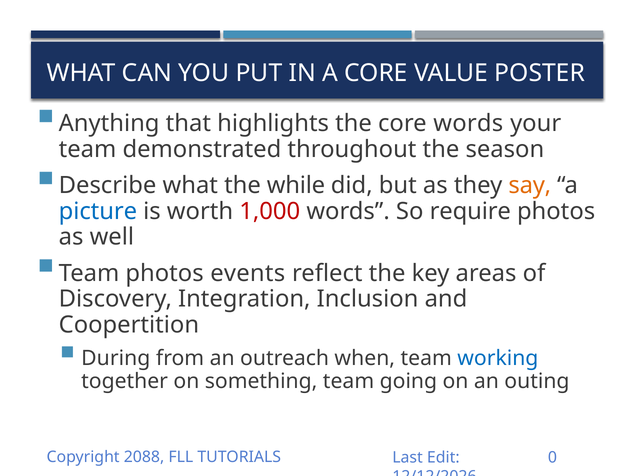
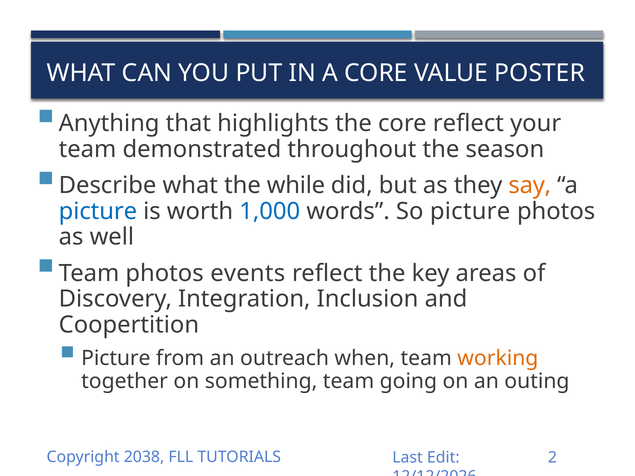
core words: words -> reflect (468, 124)
1,000 colour: red -> blue (270, 211)
So require: require -> picture (470, 211)
During: During -> Picture (116, 359)
working colour: blue -> orange (498, 359)
2088: 2088 -> 2038 (144, 457)
0: 0 -> 2 (552, 458)
